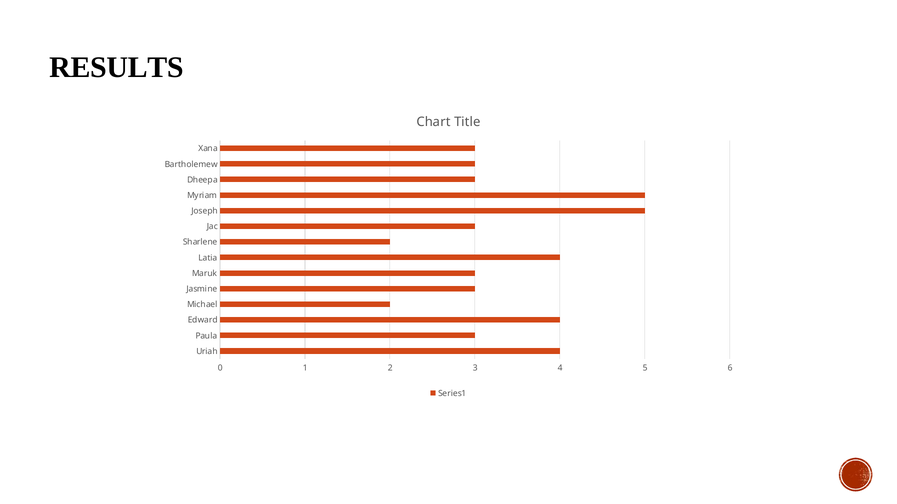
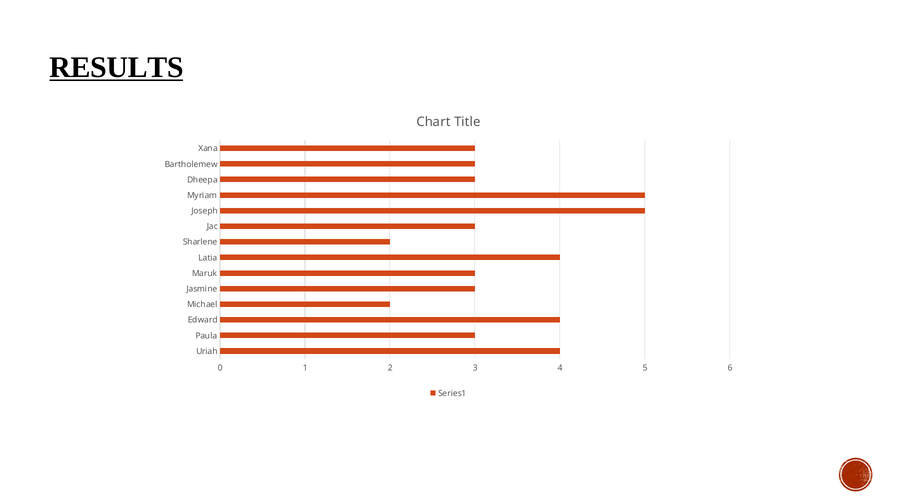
RESULTS underline: none -> present (116, 67)
